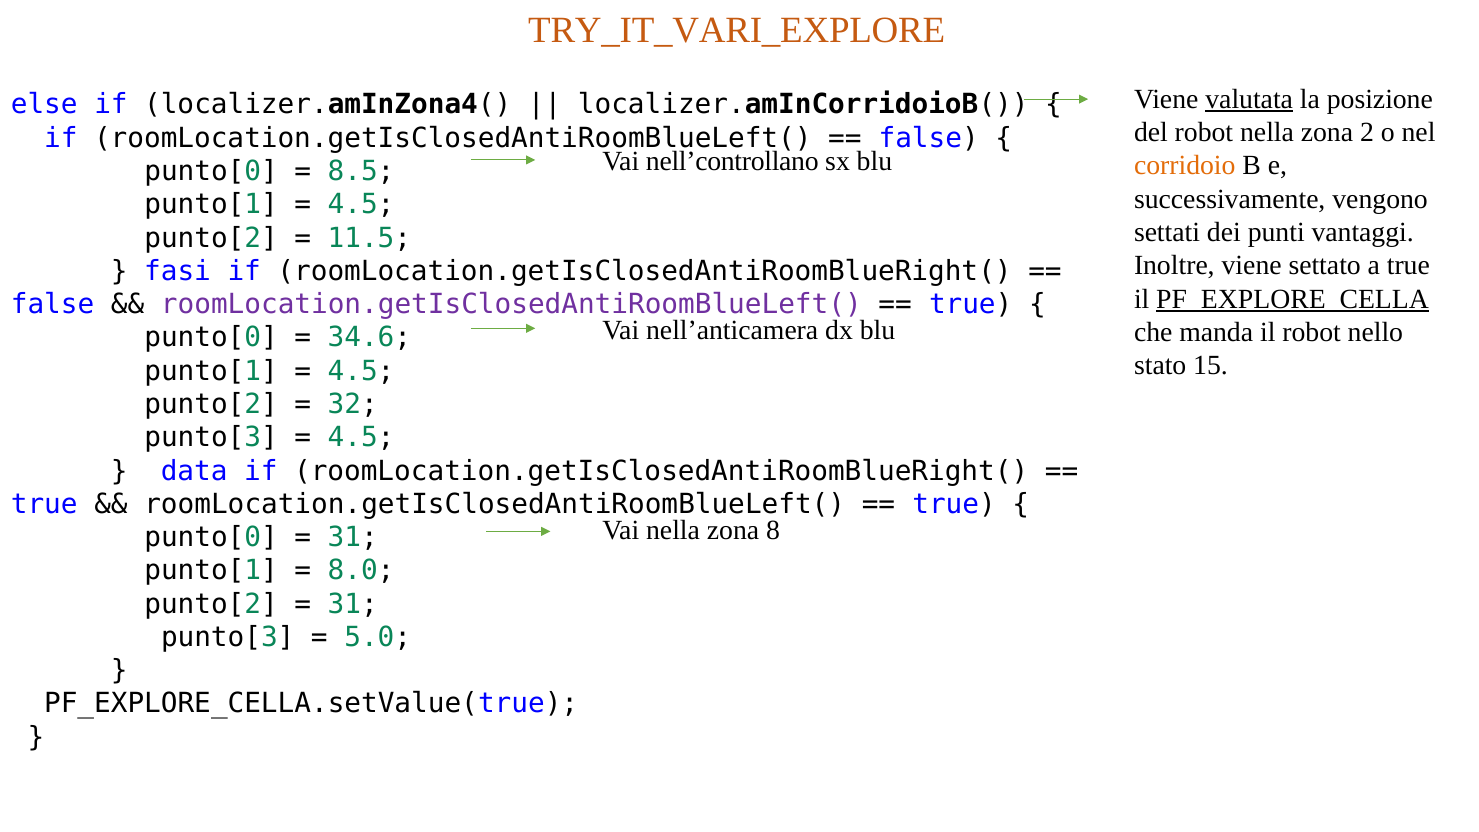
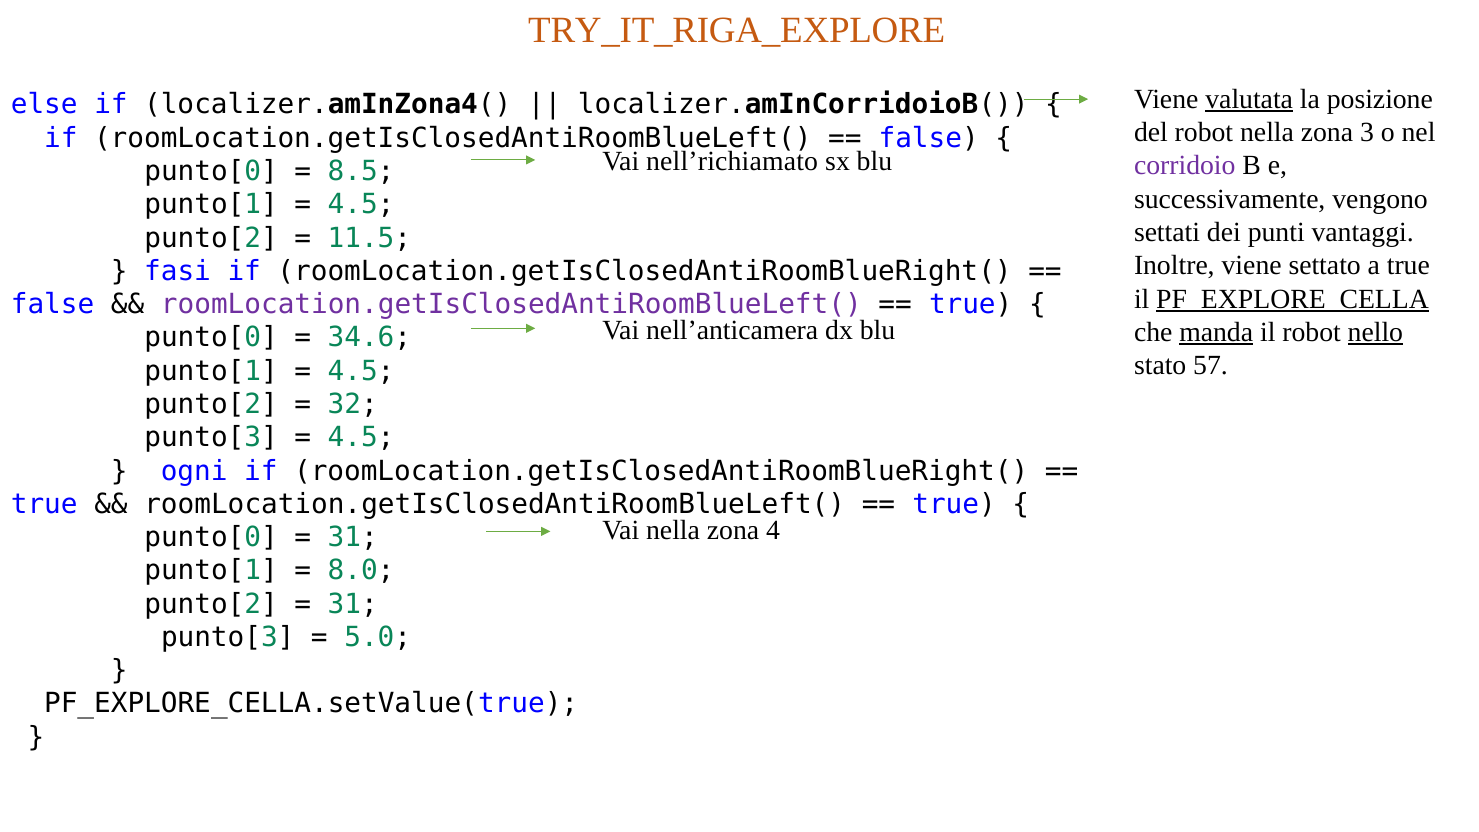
TRY_IT_VARI_EXPLORE: TRY_IT_VARI_EXPLORE -> TRY_IT_RIGA_EXPLORE (737, 30)
2: 2 -> 3 (1367, 132)
nell’controllano: nell’controllano -> nell’richiamato (732, 162)
corridoio colour: orange -> purple (1185, 166)
manda underline: none -> present (1216, 332)
nello underline: none -> present (1375, 332)
15: 15 -> 57 (1211, 365)
data: data -> ogni (194, 471)
8: 8 -> 4 (773, 530)
